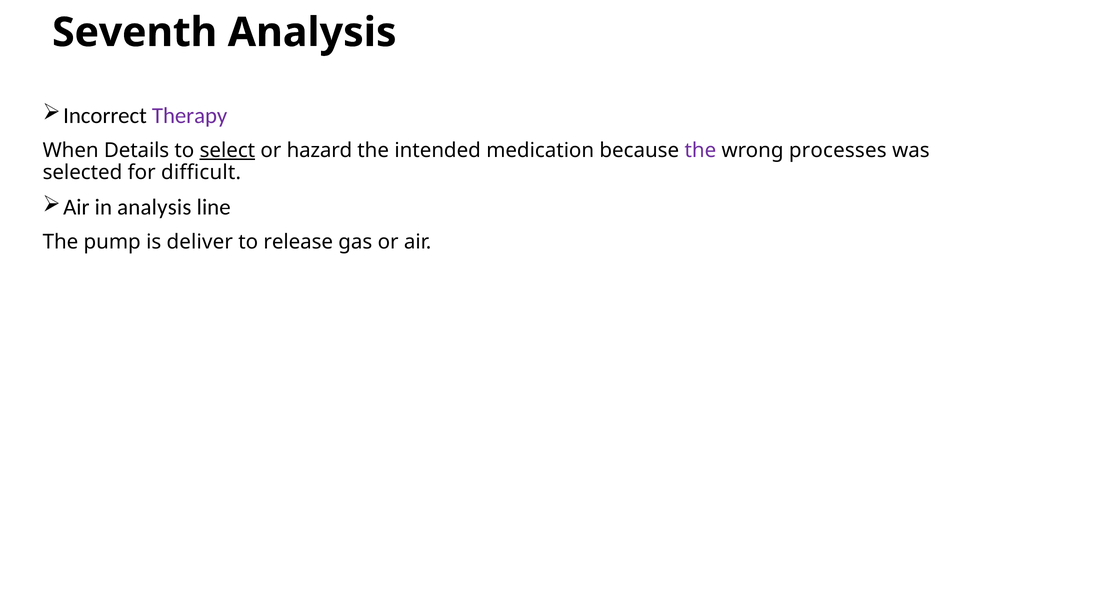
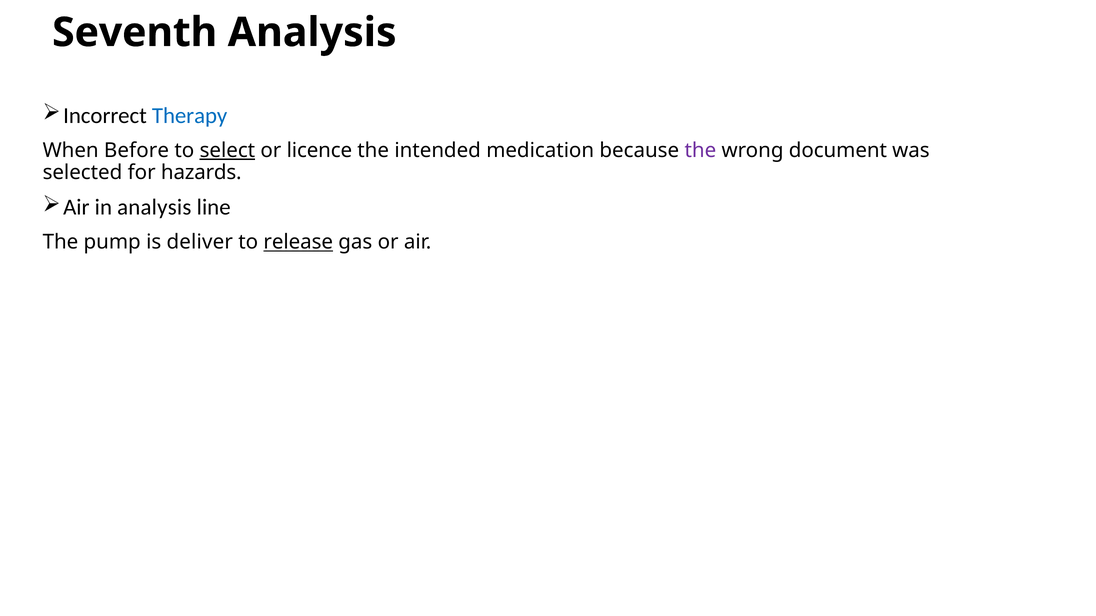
Therapy colour: purple -> blue (190, 116)
Details: Details -> Before (136, 150)
hazard: hazard -> licence (319, 150)
processes: processes -> document (838, 150)
difficult: difficult -> hazards (201, 173)
release underline: none -> present (298, 242)
